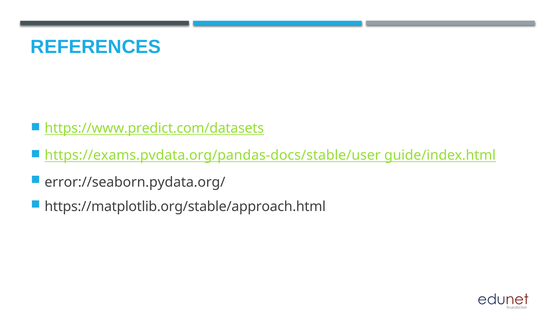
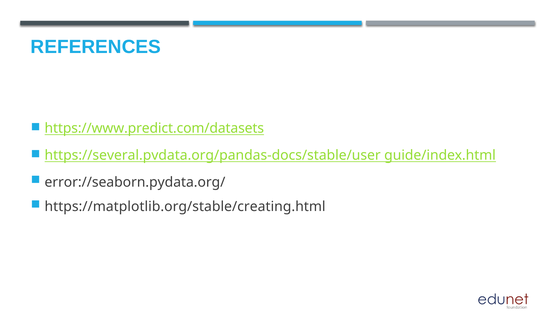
https://exams.pvdata.org/pandas-docs/stable/user: https://exams.pvdata.org/pandas-docs/stable/user -> https://several.pvdata.org/pandas-docs/stable/user (213, 155)
https://matplotlib.org/stable/approach.html: https://matplotlib.org/stable/approach.html -> https://matplotlib.org/stable/creating.html (185, 207)
